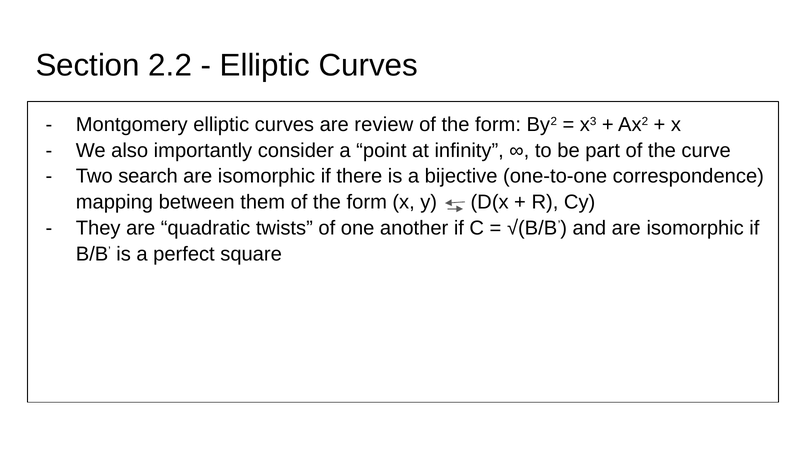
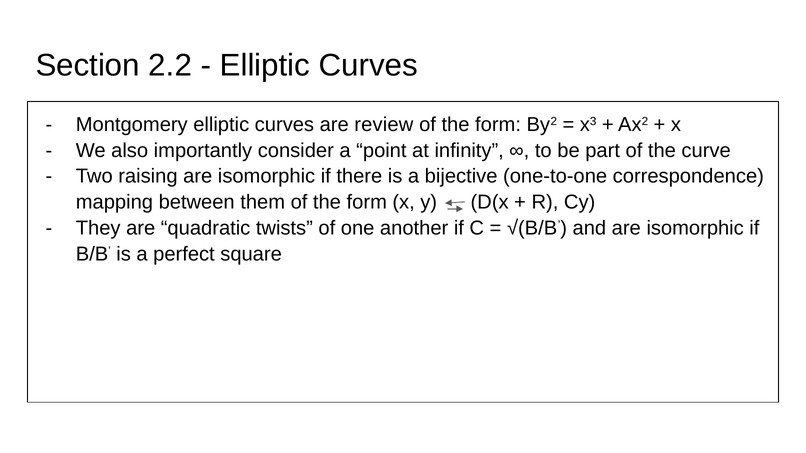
search: search -> raising (148, 176)
